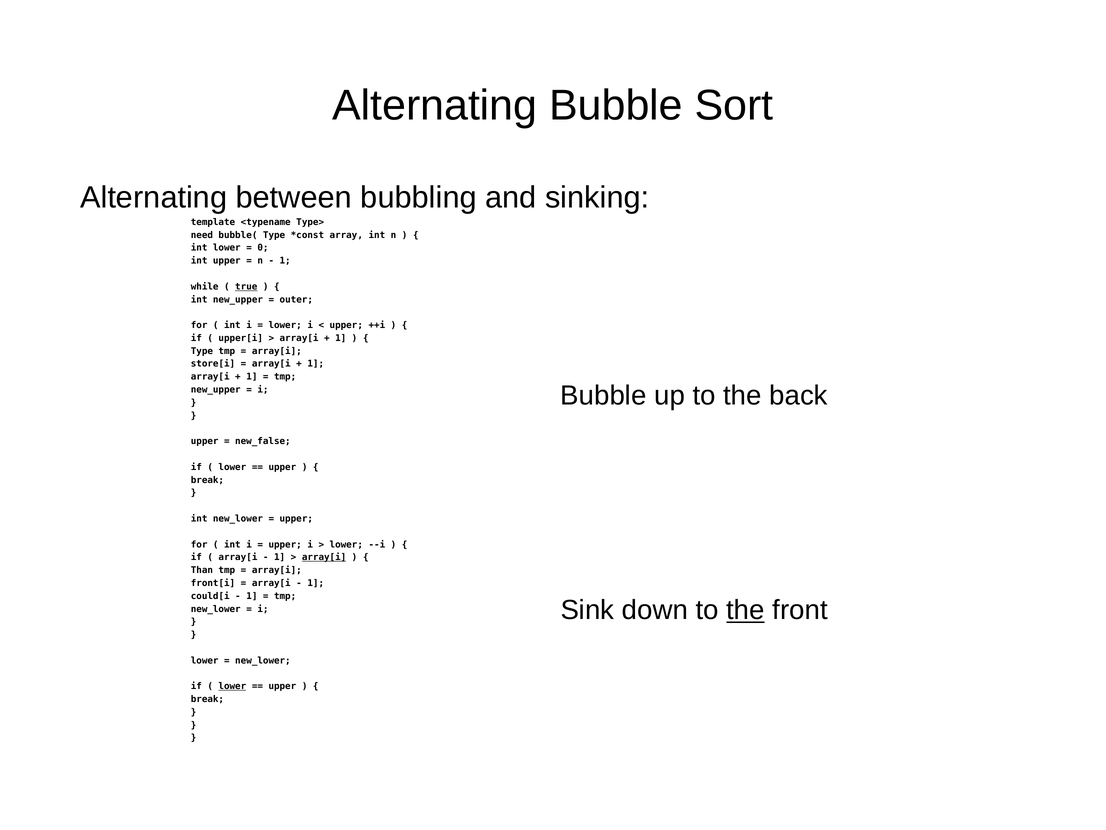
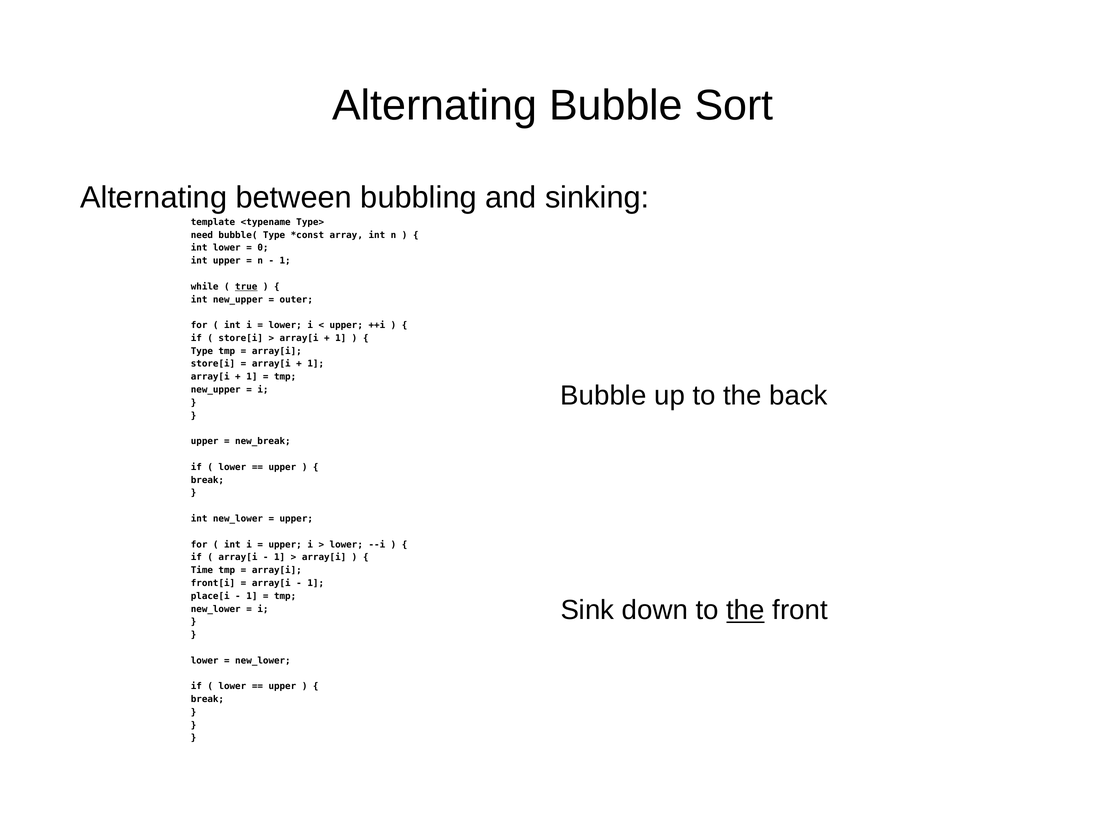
upper[i: upper[i -> store[i (241, 338)
new_false: new_false -> new_break (263, 441)
array[i underline: present -> none (324, 557)
Than: Than -> Time (202, 570)
could[i: could[i -> place[i (210, 596)
lower underline: present -> none (232, 686)
